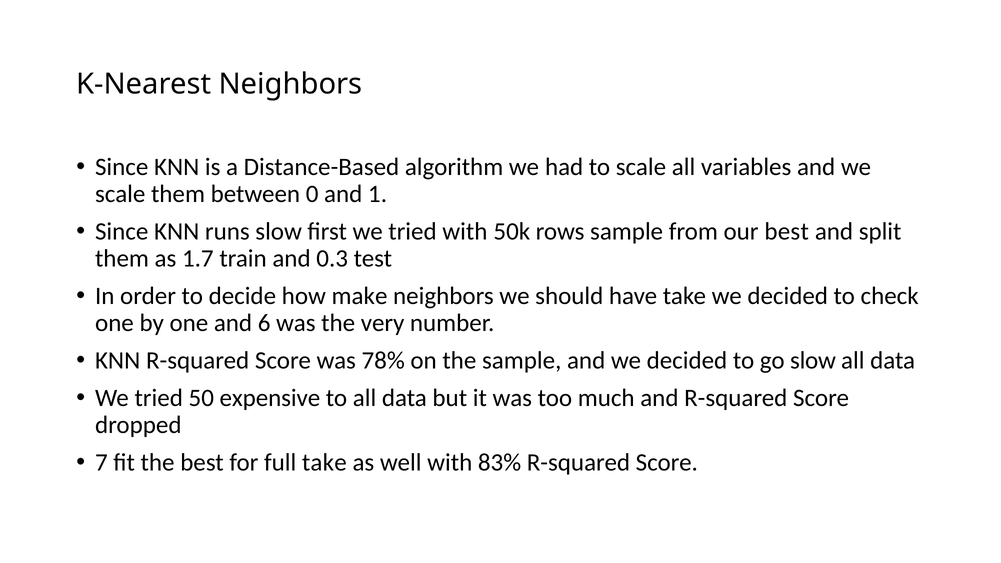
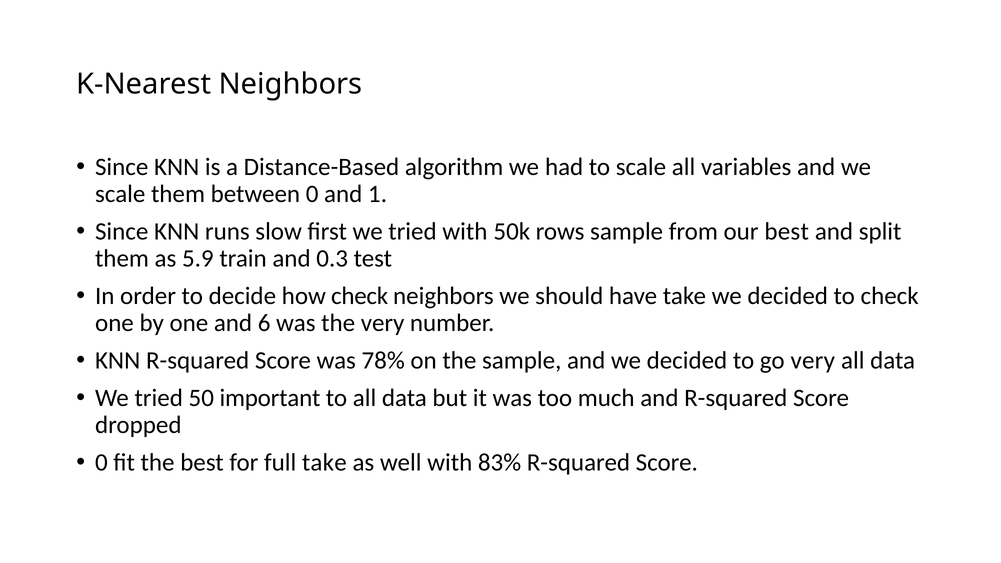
1.7: 1.7 -> 5.9 (198, 258)
how make: make -> check (360, 296)
go slow: slow -> very (813, 360)
expensive: expensive -> important (270, 398)
7: 7 -> 0 (101, 462)
